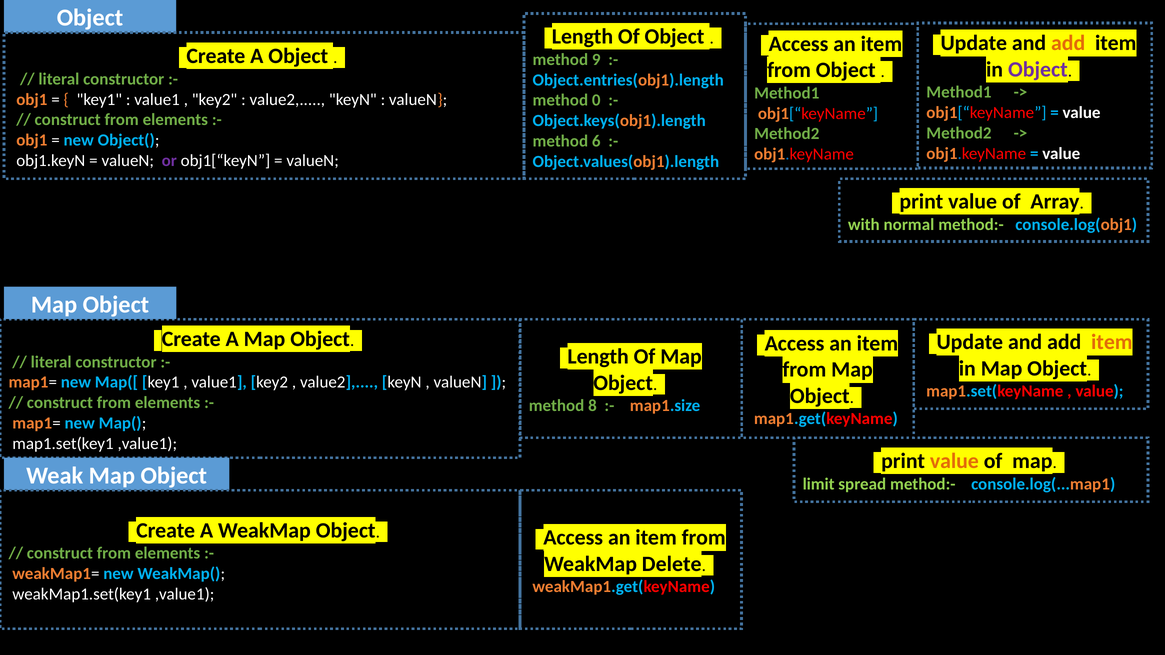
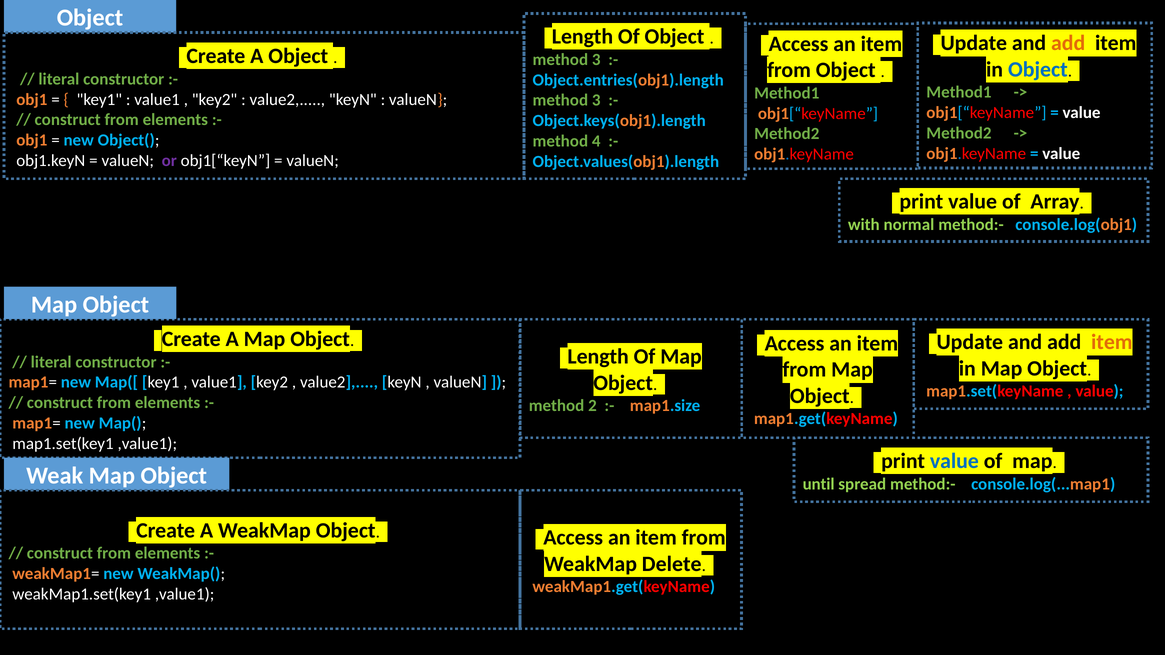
9: 9 -> 3 (596, 60)
Object colour: purple -> blue (1038, 69)
0: 0 -> 3 (596, 100)
6: 6 -> 4 (596, 141)
8: 8 -> 2 (592, 406)
value colour: orange -> blue (954, 461)
limit: limit -> until (819, 484)
